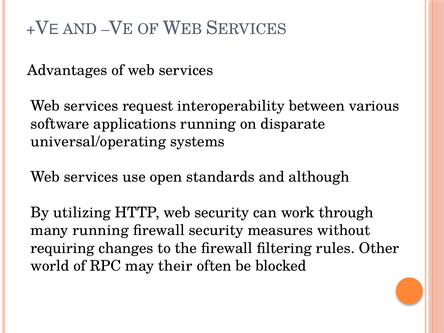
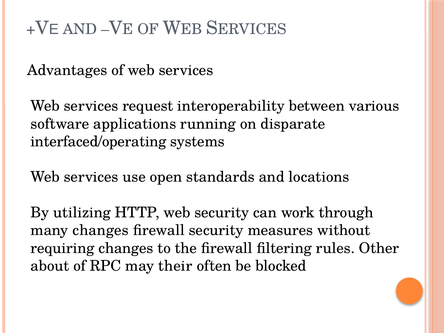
universal/operating: universal/operating -> interfaced/operating (98, 142)
although: although -> locations (319, 177)
many running: running -> changes (101, 230)
world: world -> about (50, 266)
